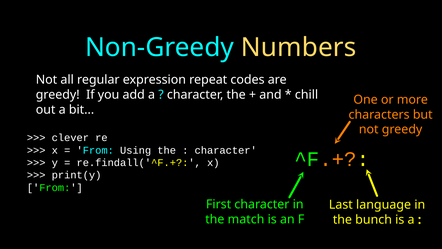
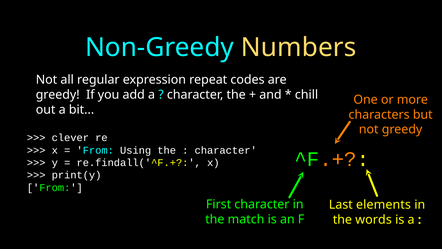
language: language -> elements (384, 205)
bunch: bunch -> words (374, 219)
